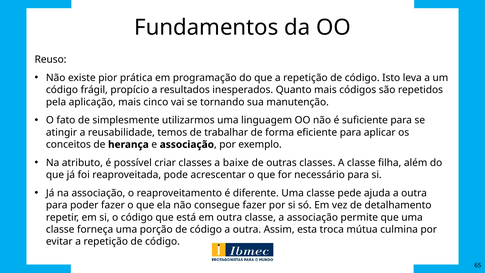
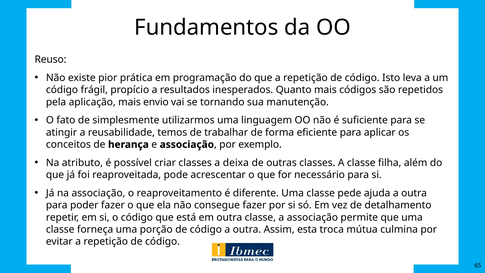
cinco: cinco -> envio (156, 102)
baixe: baixe -> deixa (236, 163)
